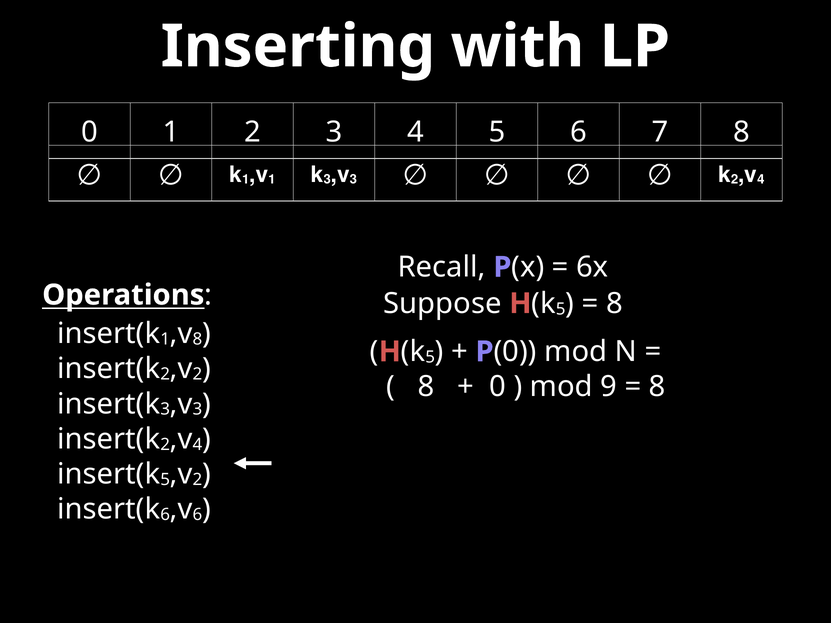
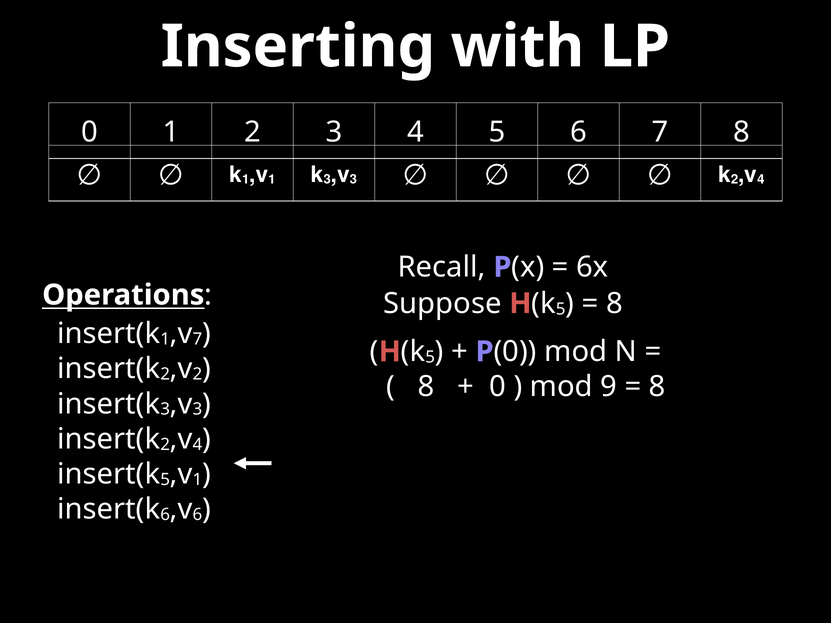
8: 8 -> 7 (197, 339)
2: 2 -> 1 (197, 480)
